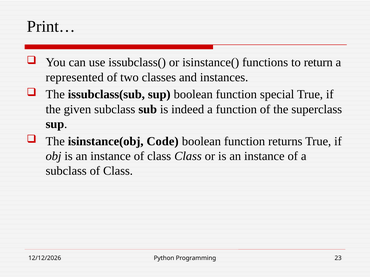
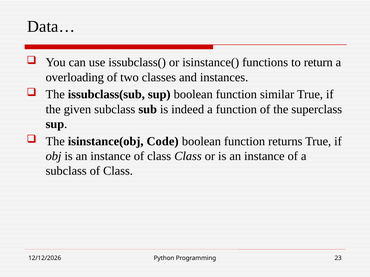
Print…: Print… -> Data… (51, 26)
represented: represented -> overloading (75, 77)
special: special -> similar (277, 95)
